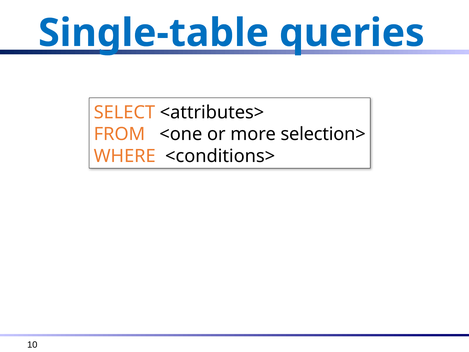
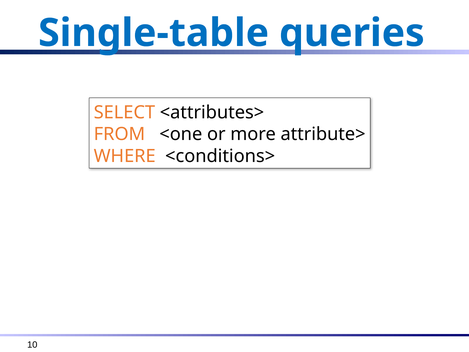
selection>: selection> -> attribute> (323, 134)
